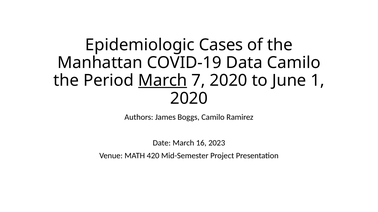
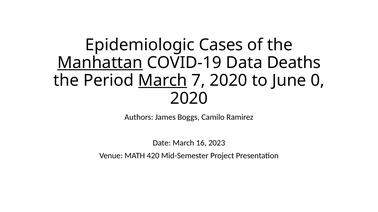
Manhattan underline: none -> present (100, 63)
Data Camilo: Camilo -> Deaths (294, 63)
1: 1 -> 0 (318, 81)
